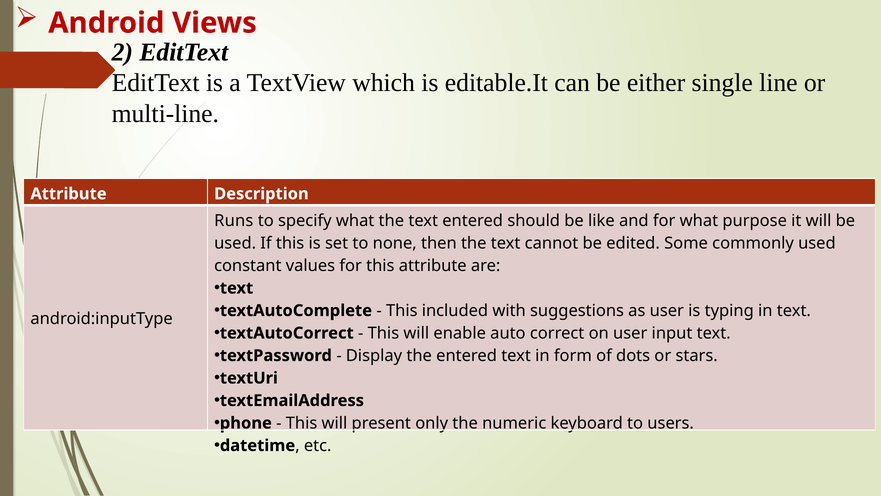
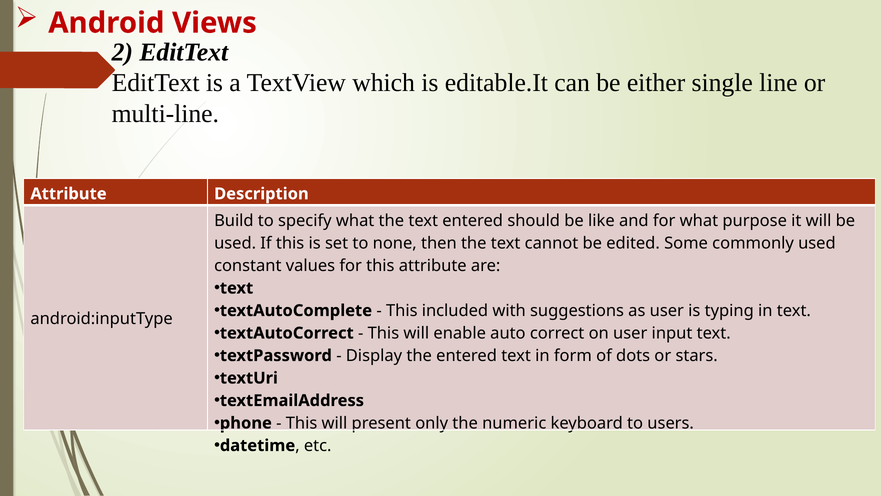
Runs: Runs -> Build (234, 220)
